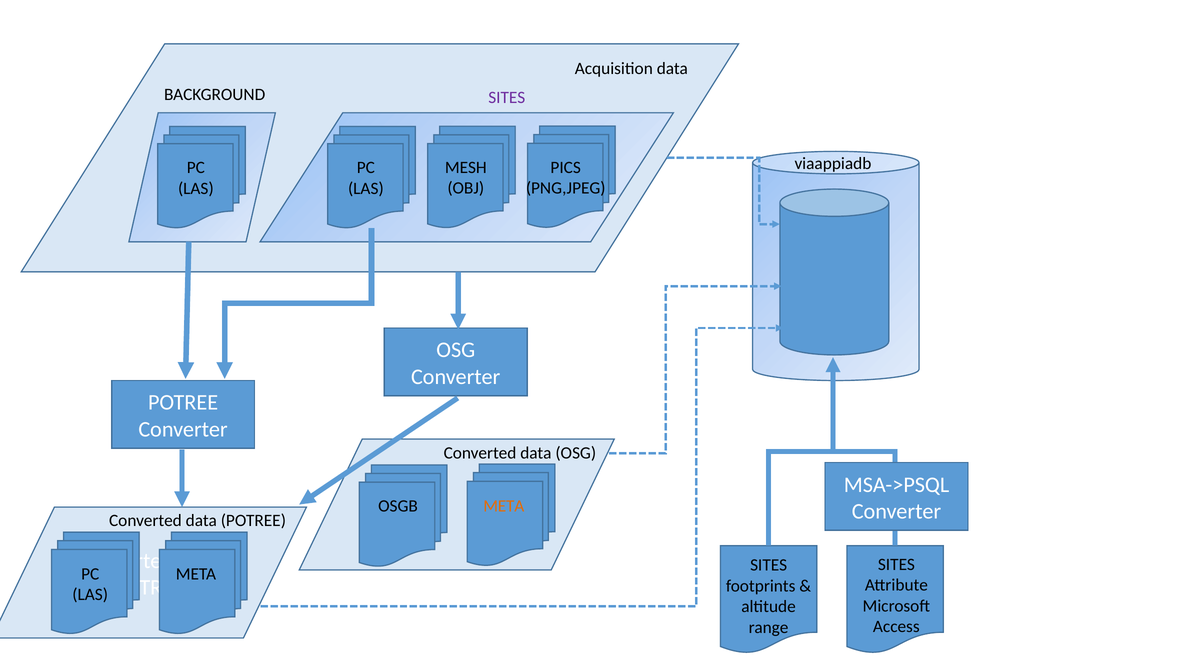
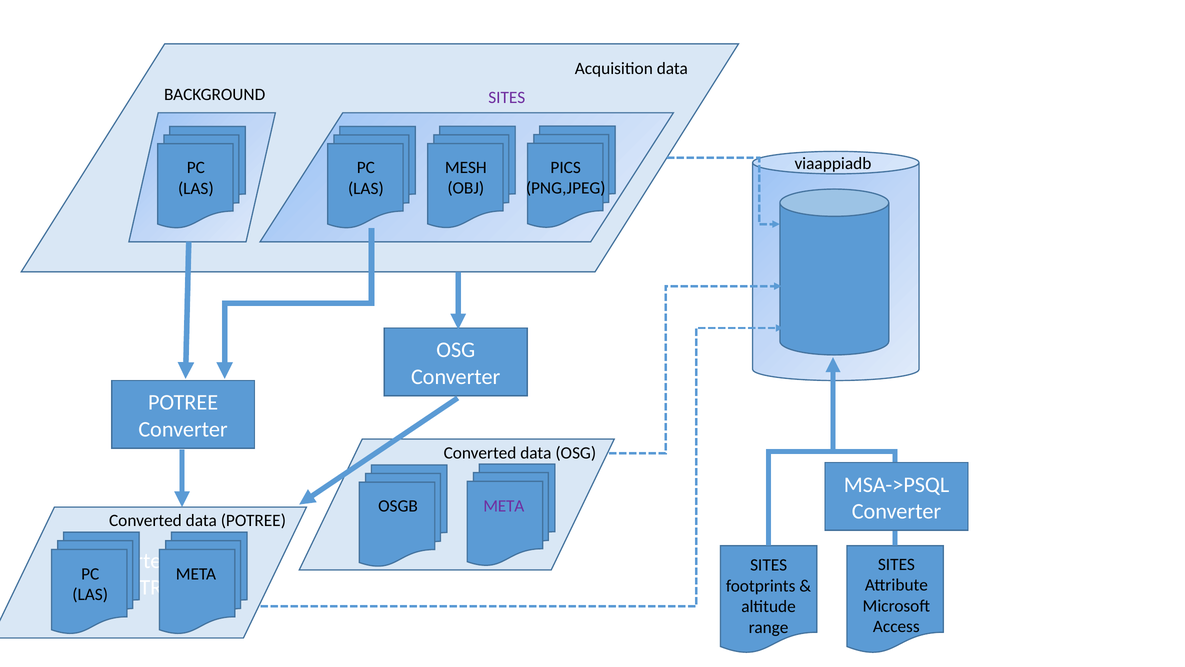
META colour: orange -> purple (504, 506)
